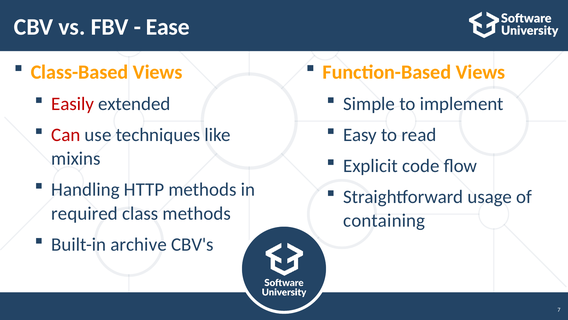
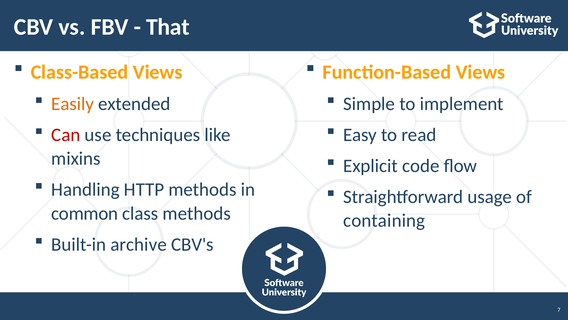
Ease: Ease -> That (168, 27)
Easily colour: red -> orange (73, 104)
required: required -> common (85, 213)
